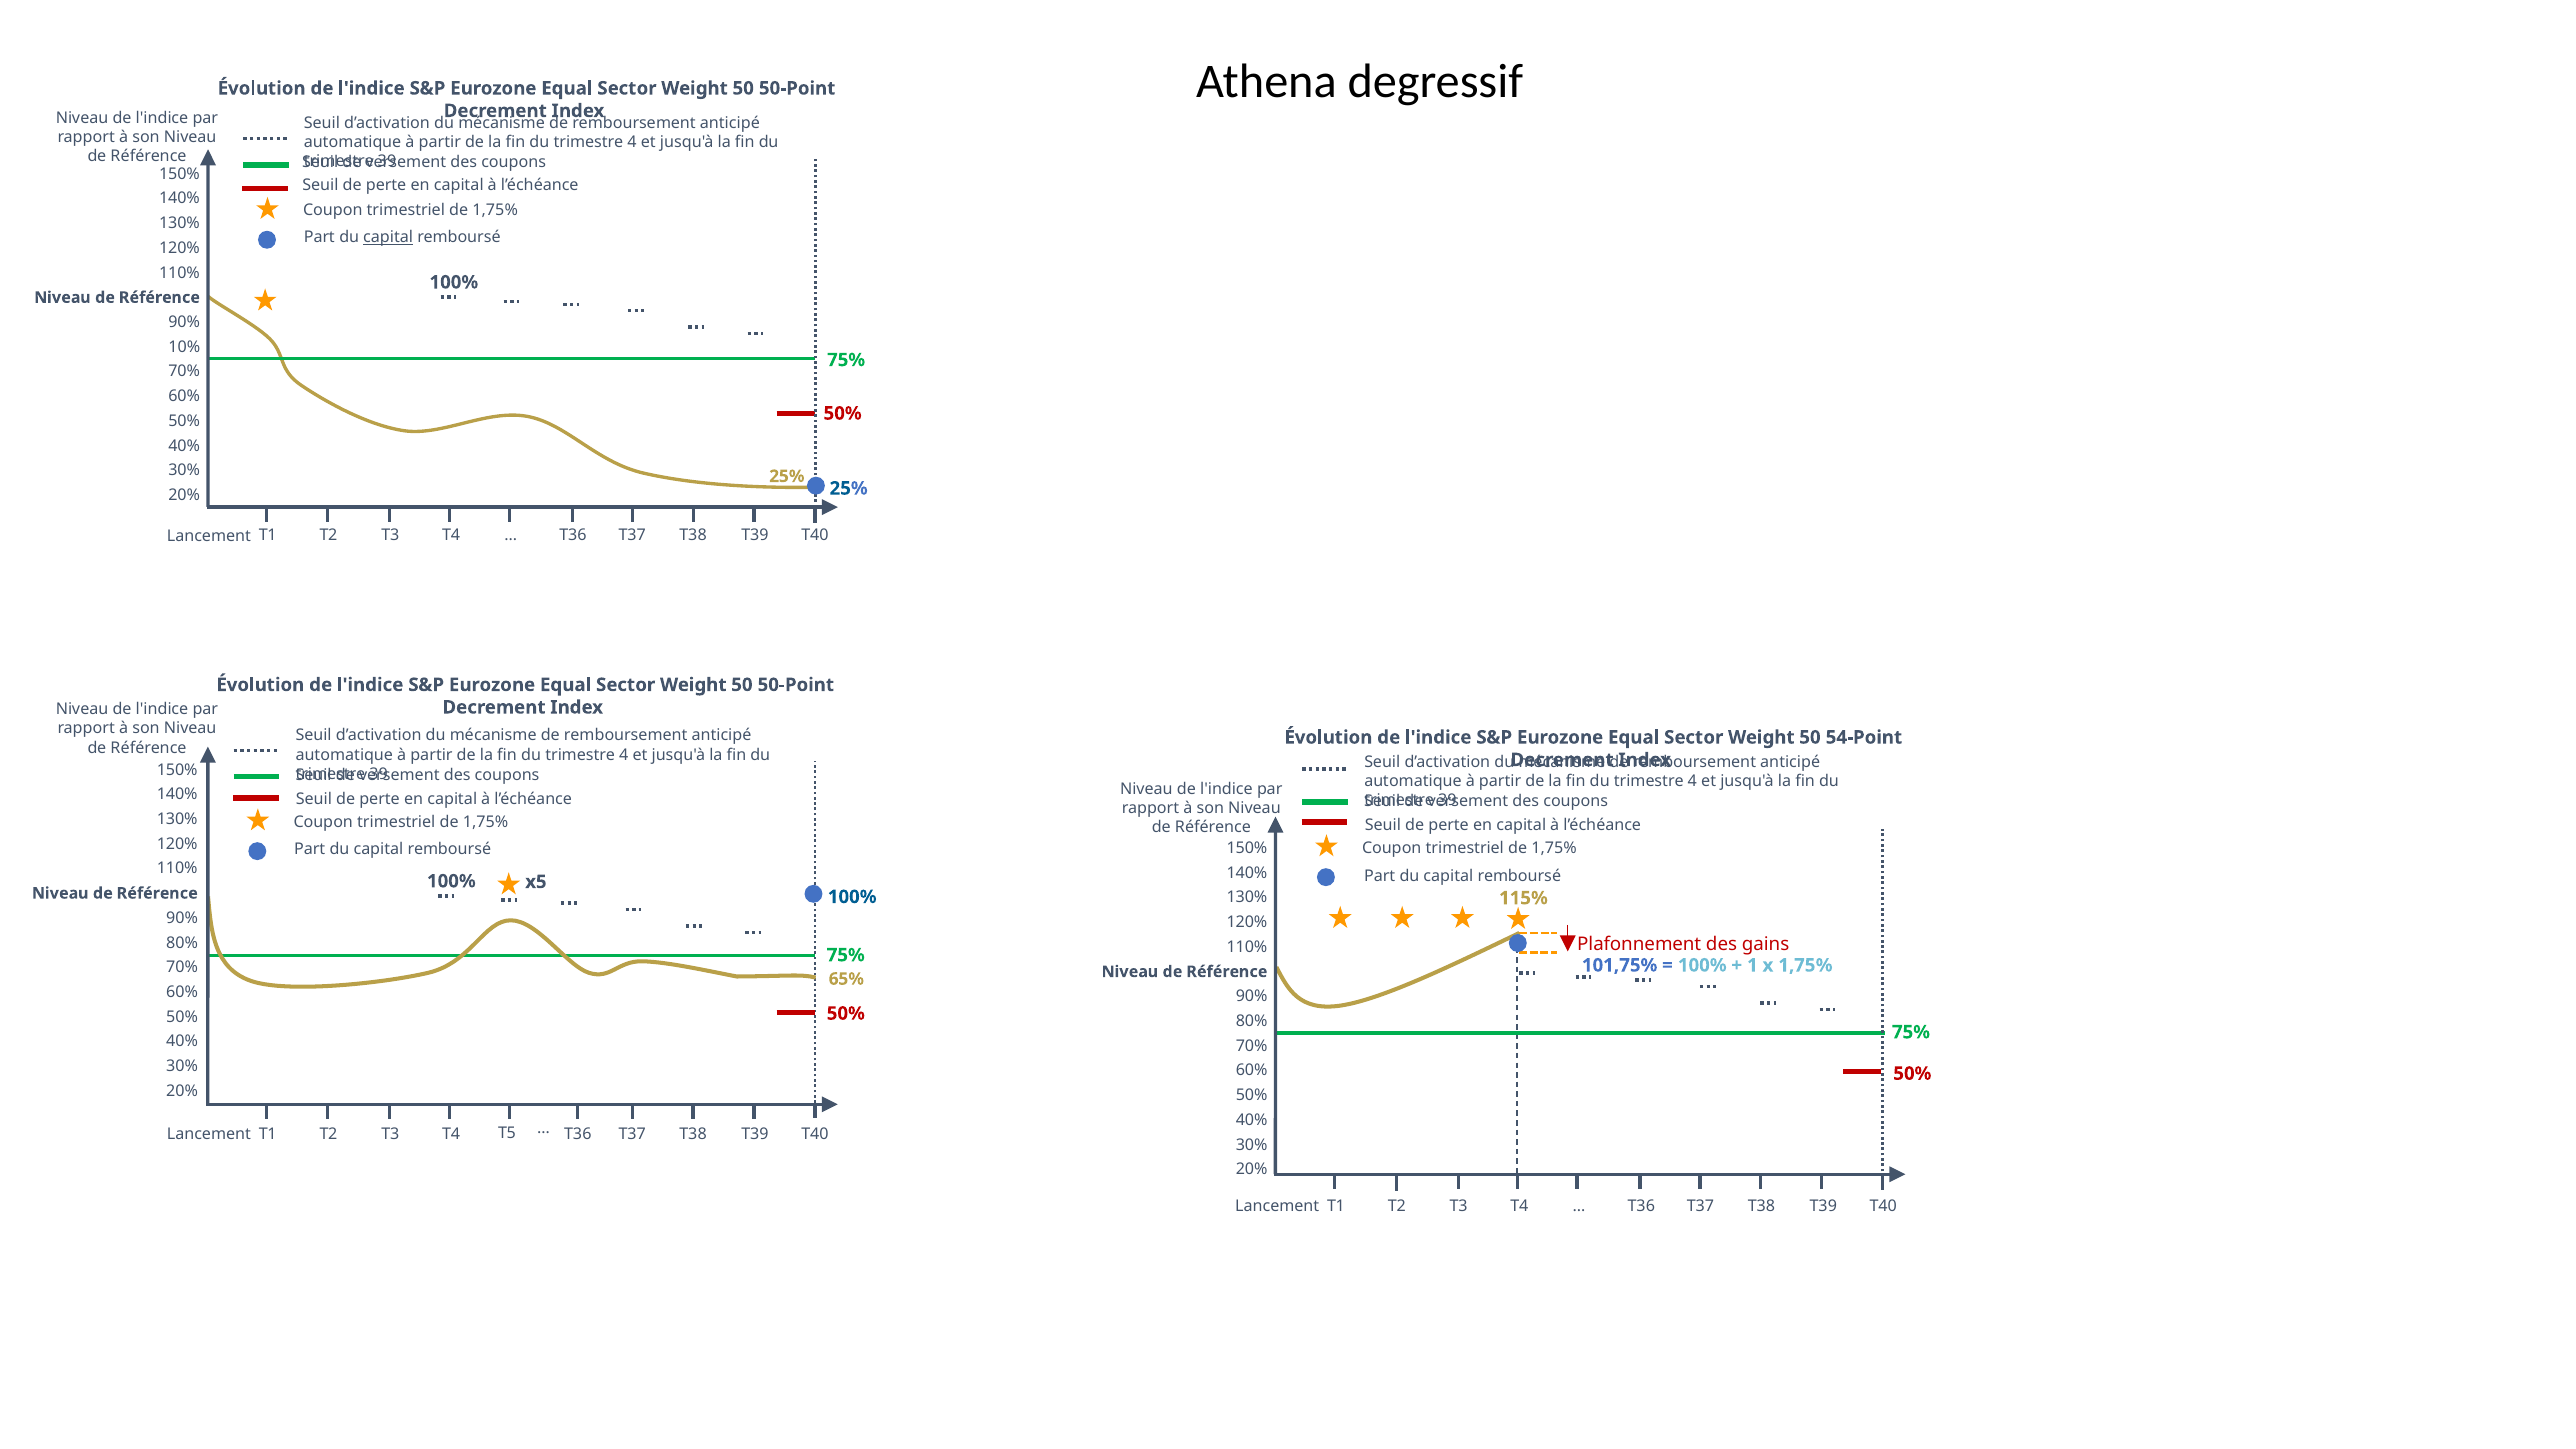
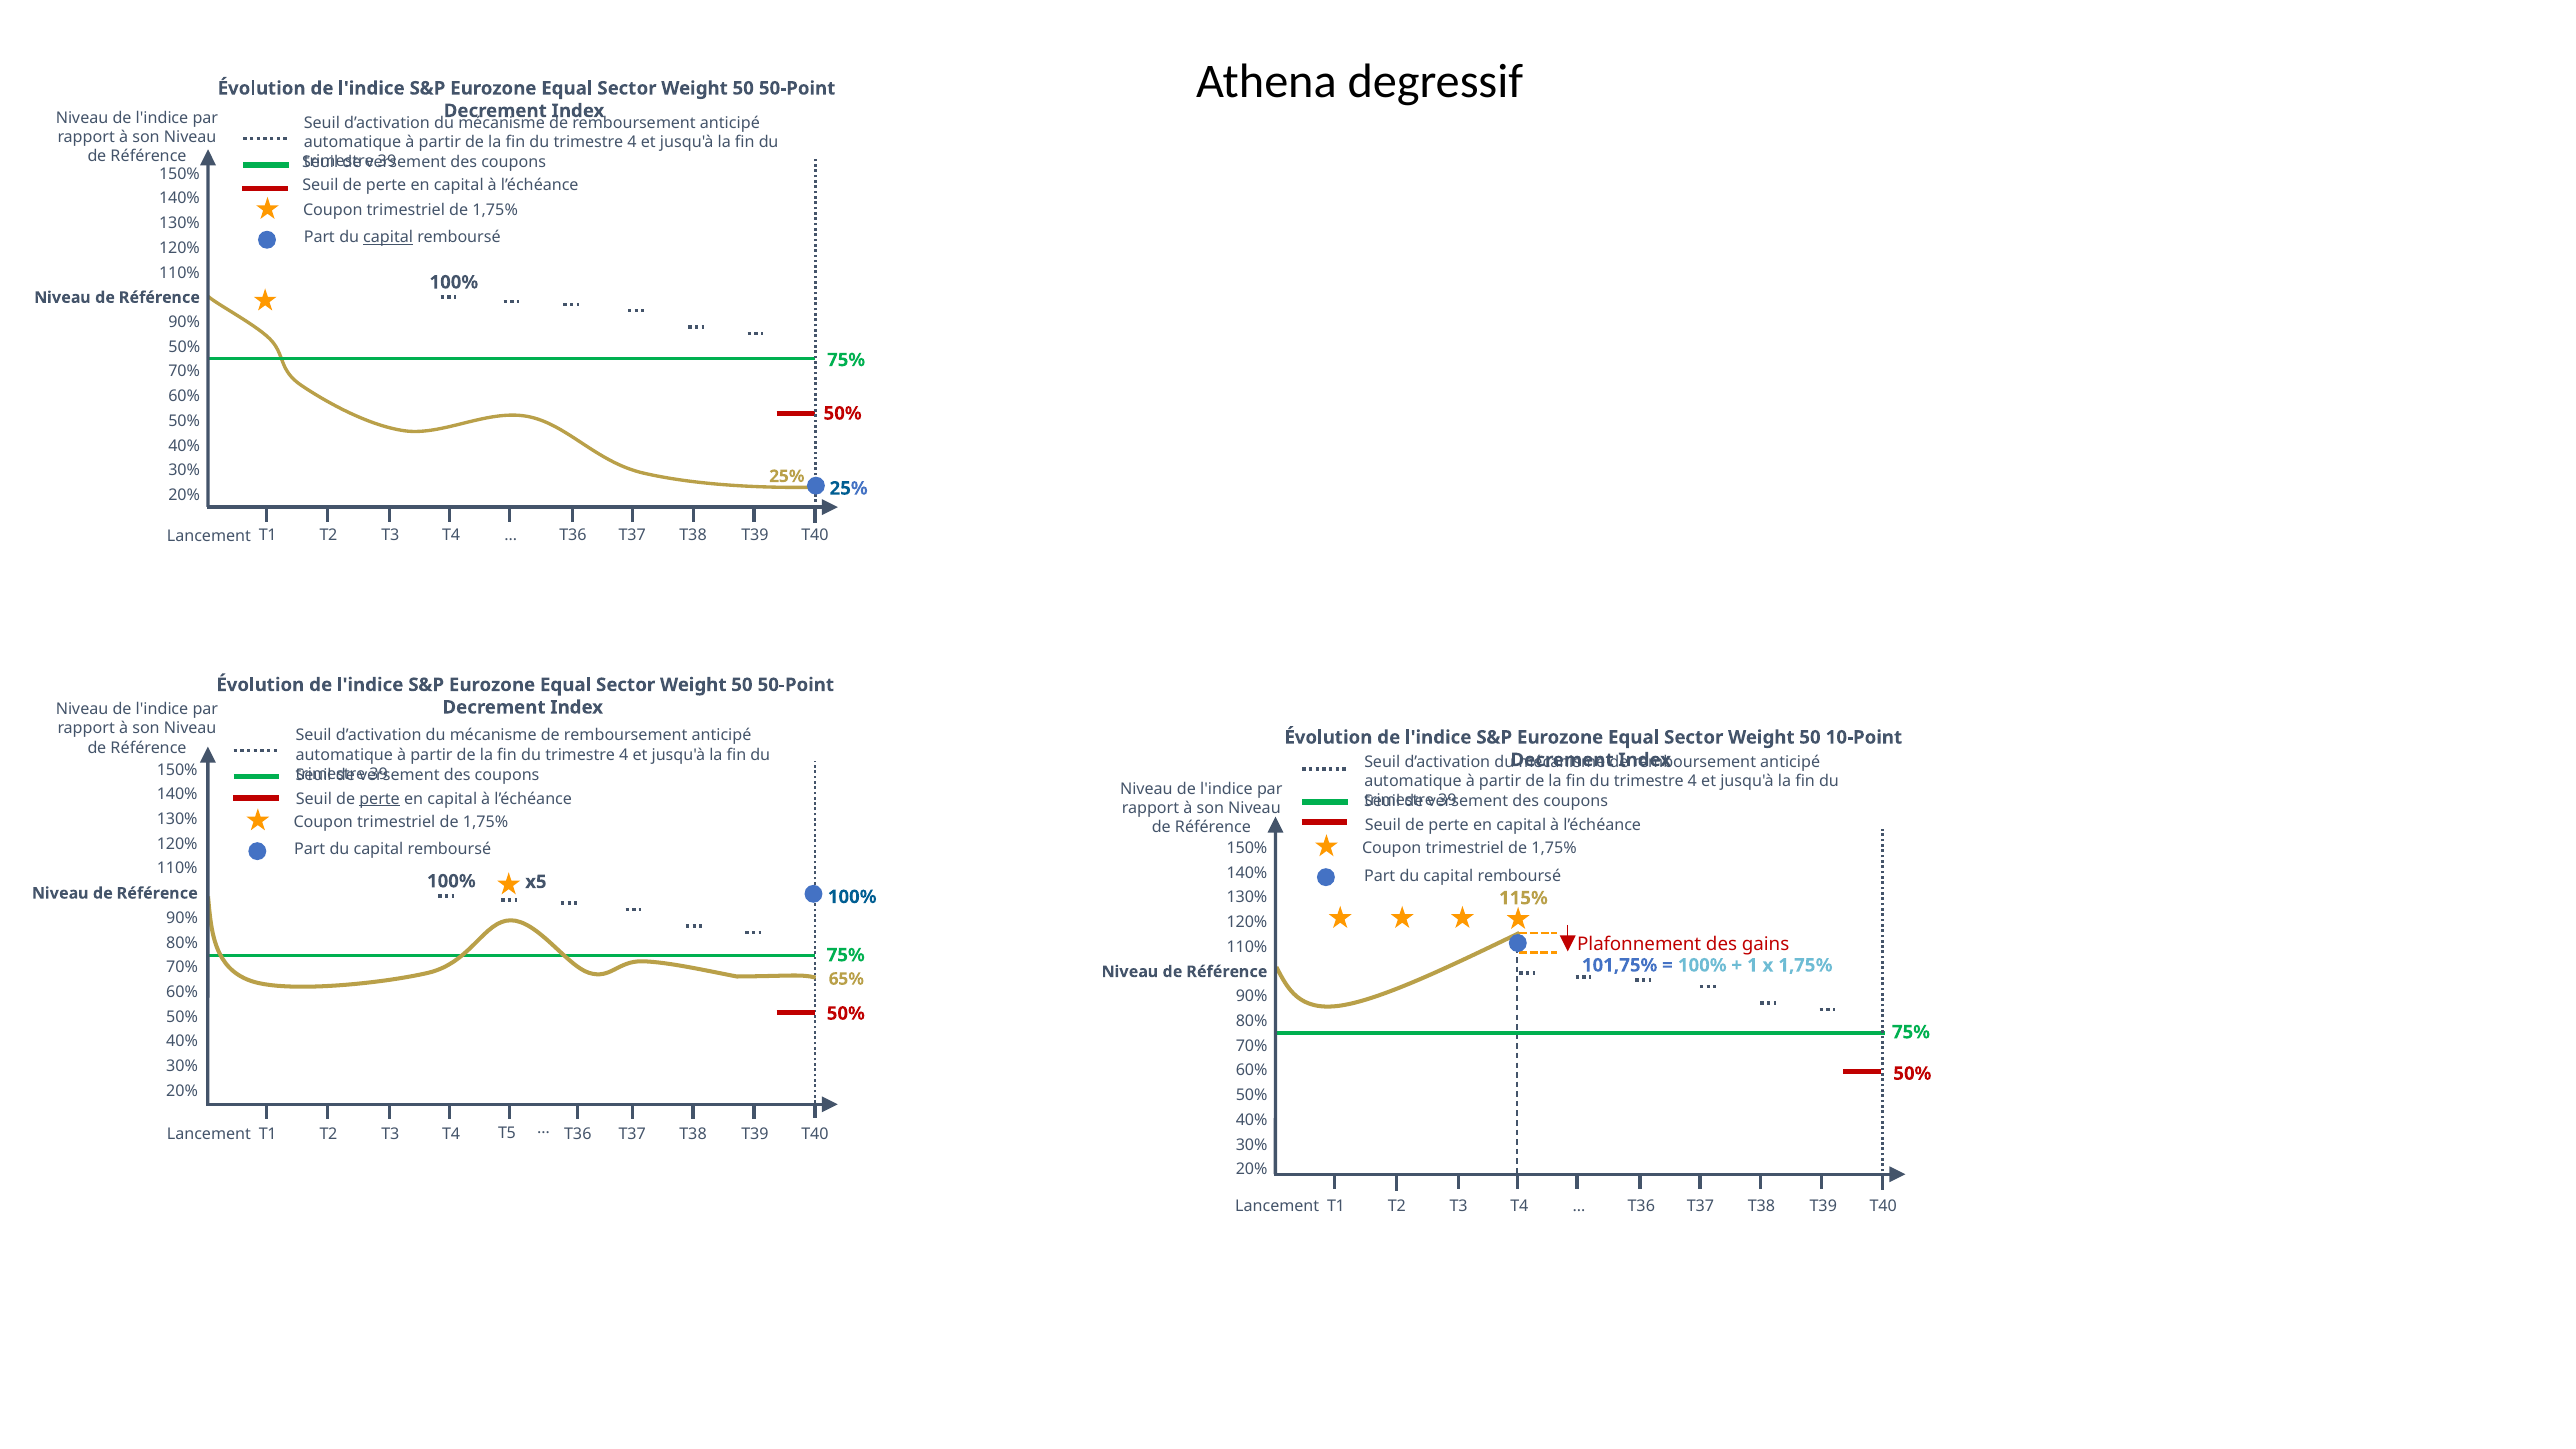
10%: 10% -> 50% (184, 347)
54-Point: 54-Point -> 10-Point (1864, 737)
perte underline: none -> present (380, 799)
